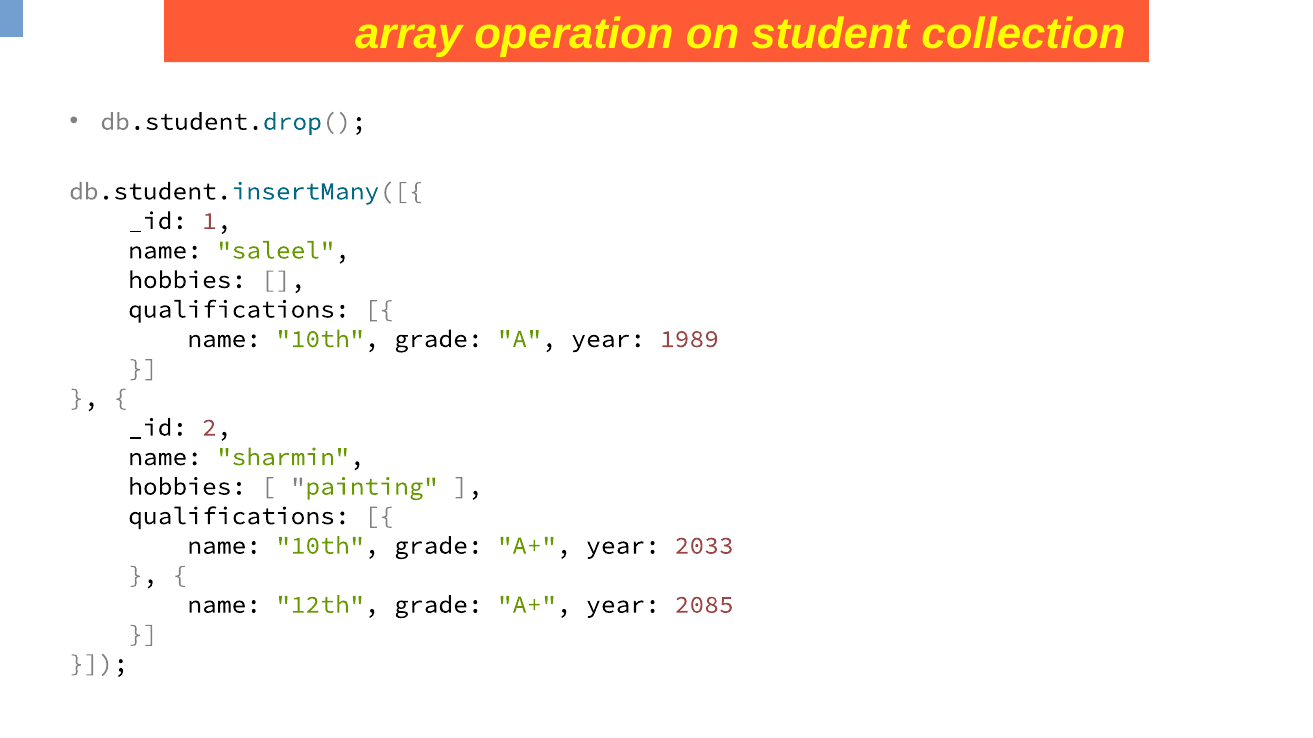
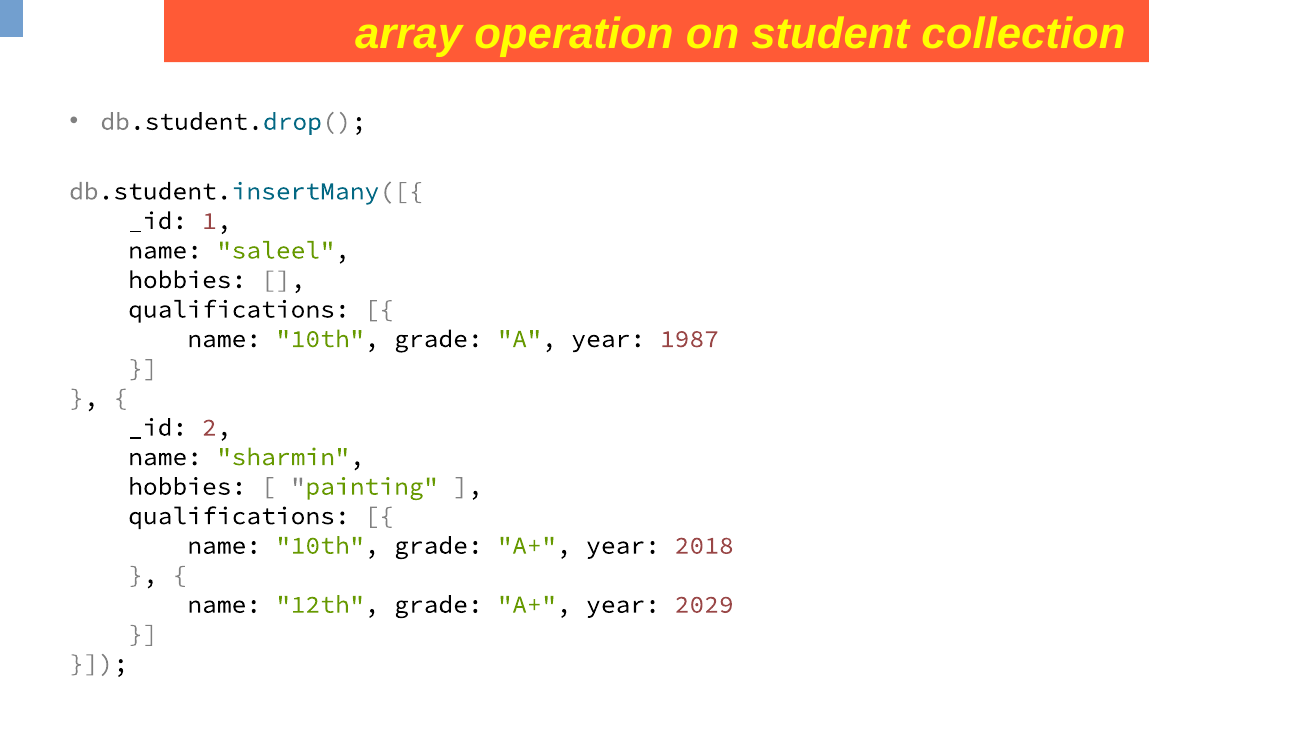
1989: 1989 -> 1987 (689, 339)
2033: 2033 -> 2018 (704, 546)
2085: 2085 -> 2029 (704, 605)
